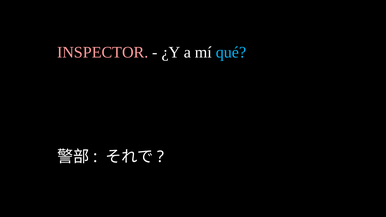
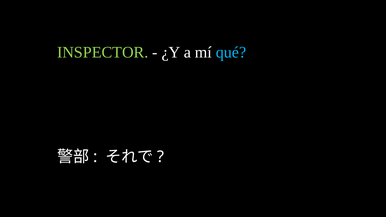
INSPECTOR colour: pink -> light green (103, 52)
